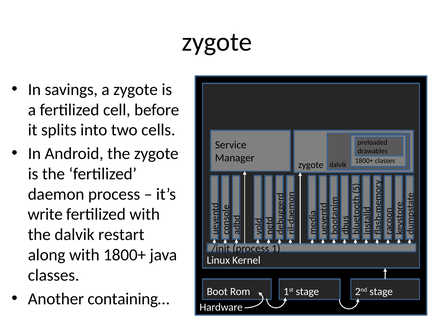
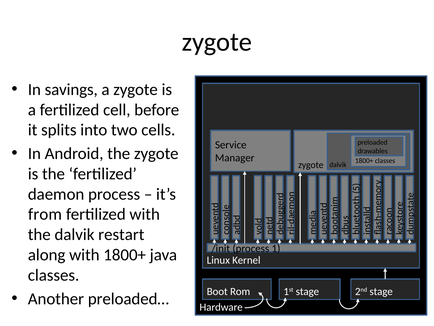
write: write -> from (45, 214)
containing…: containing… -> preloaded… (128, 298)
